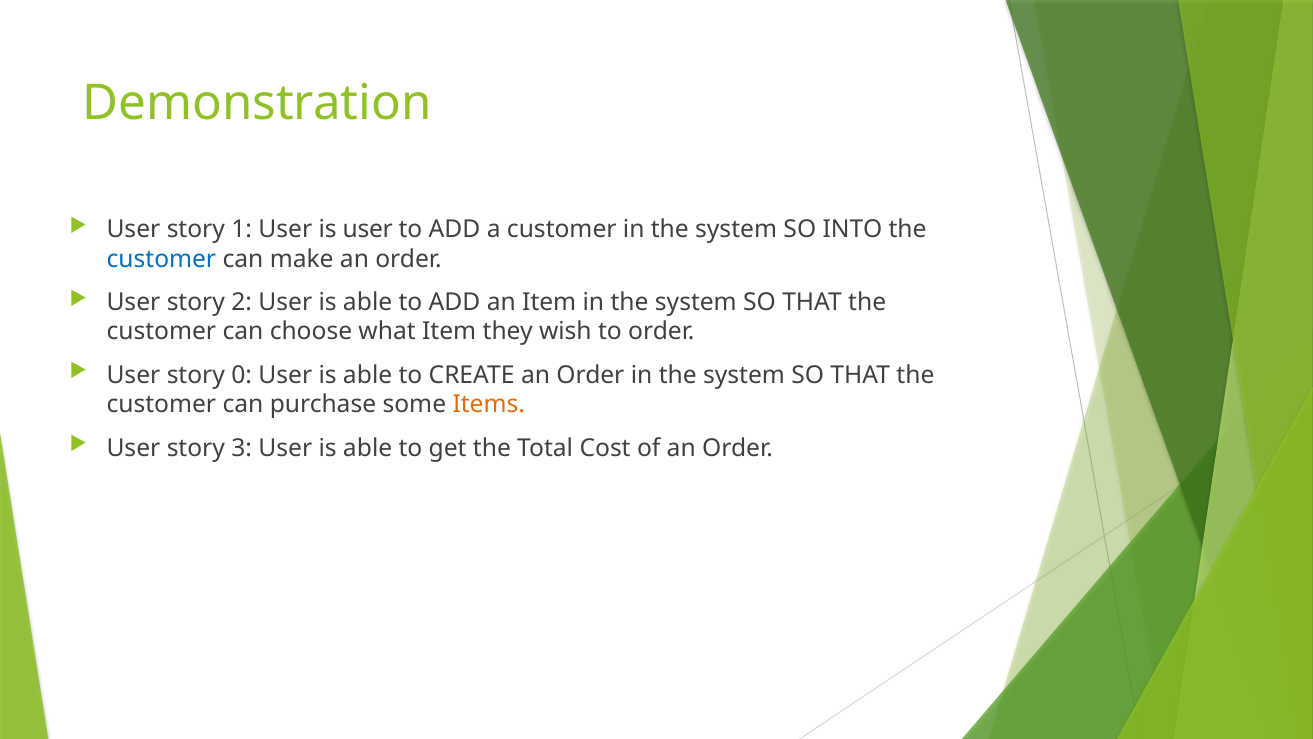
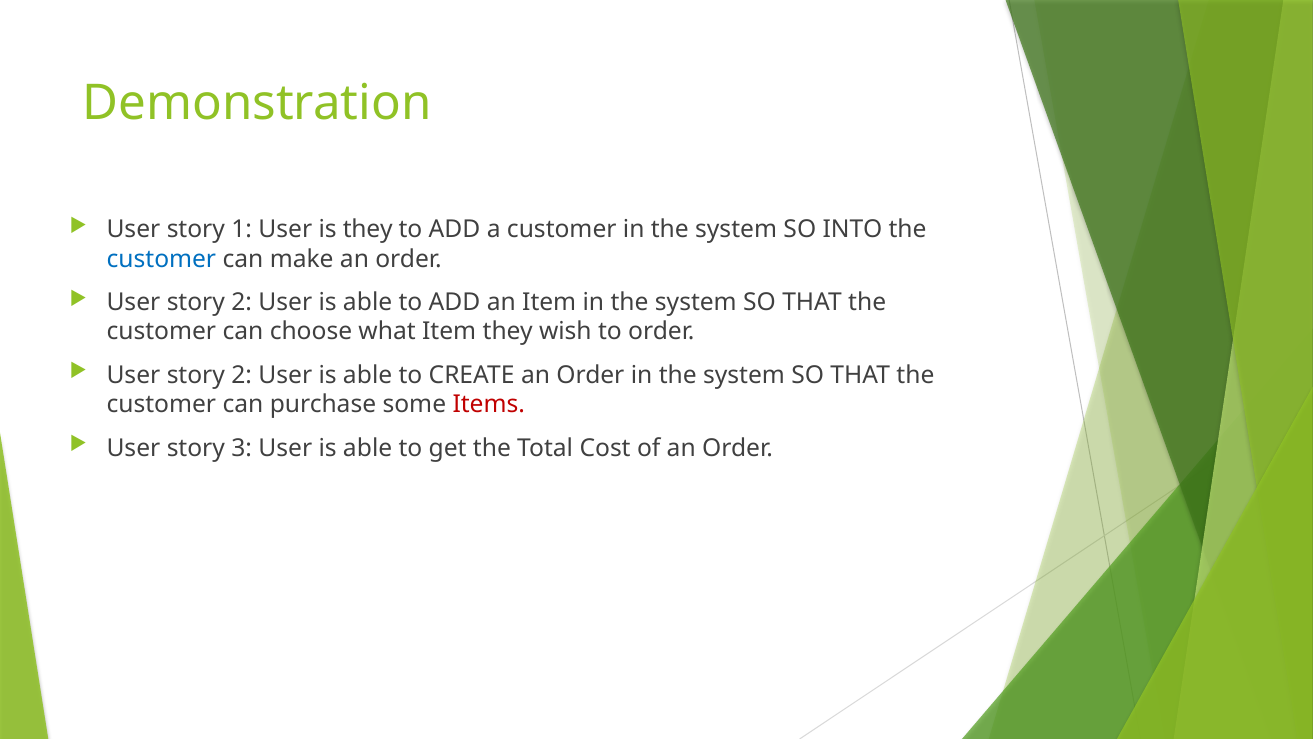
is user: user -> they (368, 229)
0: 0 -> 2 (242, 375)
Items colour: orange -> red (489, 404)
